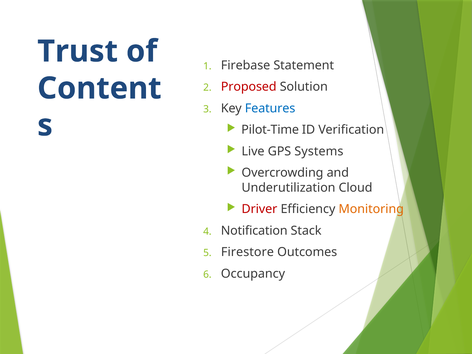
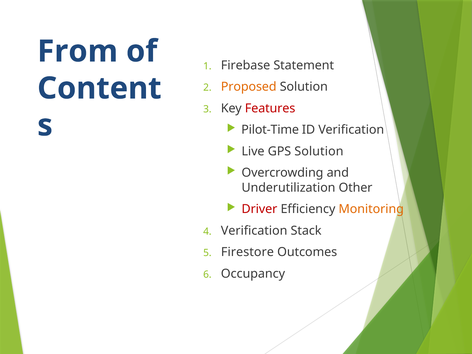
Trust: Trust -> From (78, 51)
Proposed colour: red -> orange (249, 87)
Features colour: blue -> red (270, 108)
GPS Systems: Systems -> Solution (319, 151)
Cloud: Cloud -> Other (356, 188)
Notification: Notification -> Verification (254, 231)
